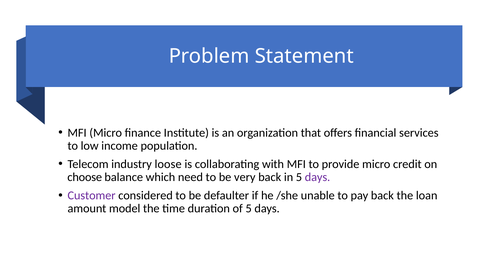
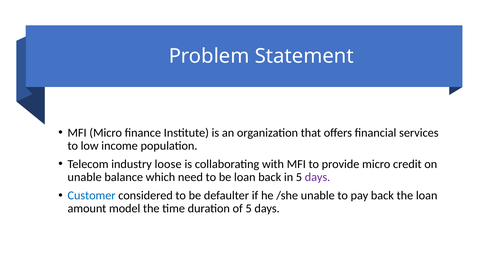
choose: choose -> unable (85, 178)
be very: very -> loan (245, 178)
Customer colour: purple -> blue (92, 196)
